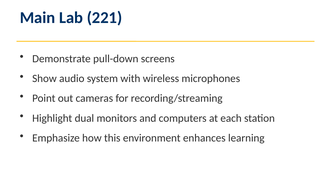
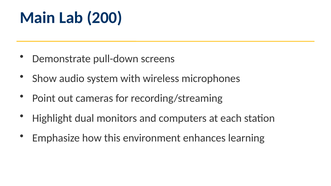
221: 221 -> 200 (105, 18)
